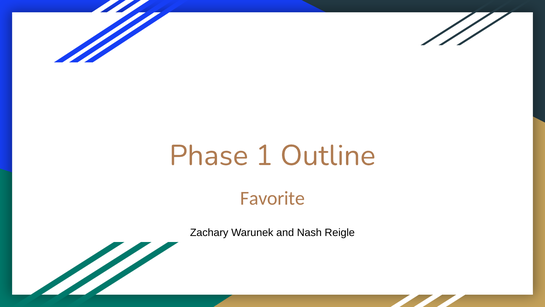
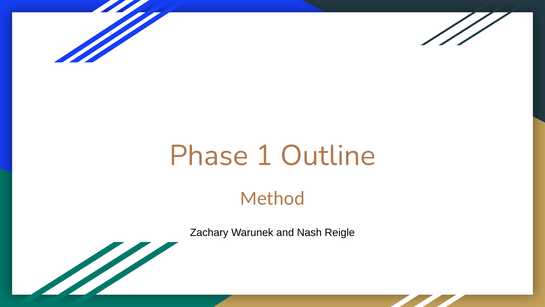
Favorite: Favorite -> Method (272, 198)
